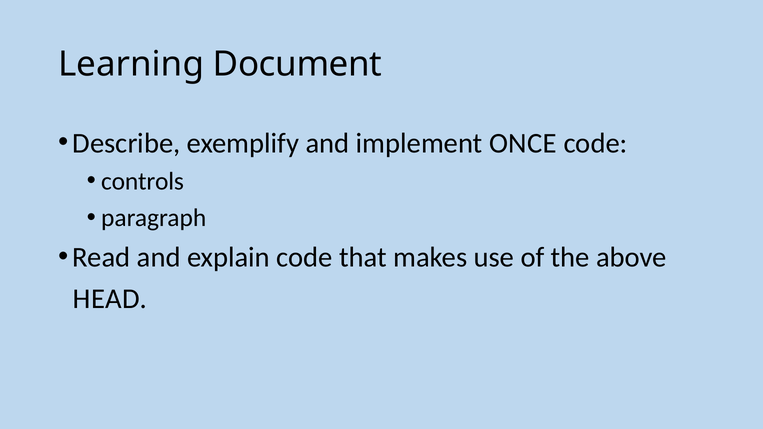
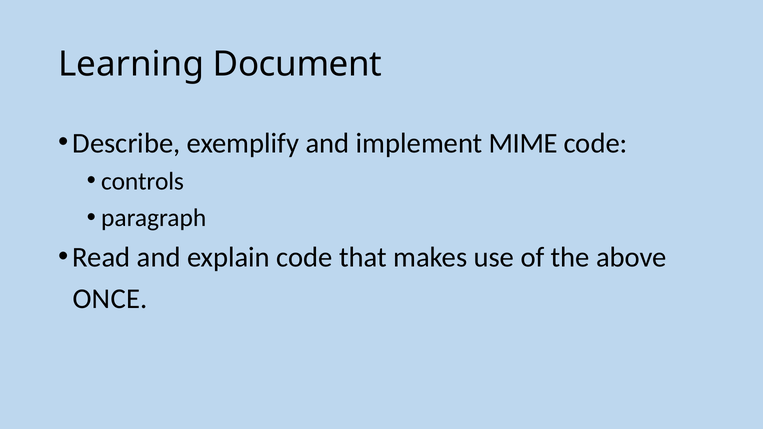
ONCE: ONCE -> MIME (523, 143)
HEAD: HEAD -> ONCE (110, 299)
